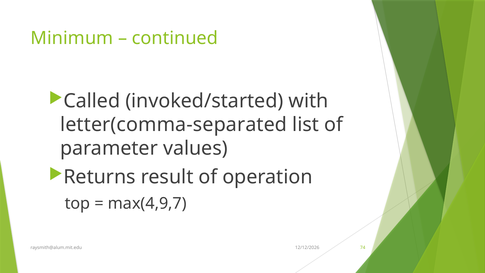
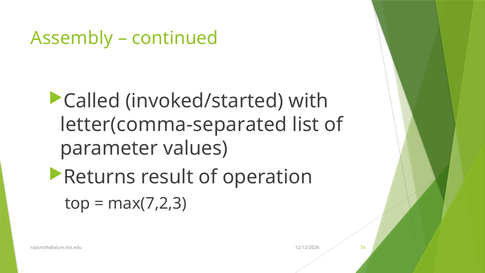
Minimum: Minimum -> Assembly (72, 38)
max(4,9,7: max(4,9,7 -> max(7,2,3 (147, 203)
